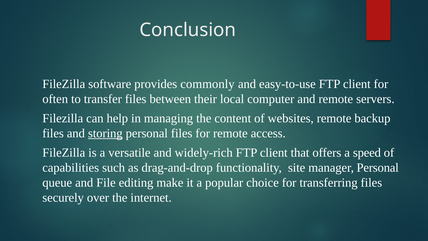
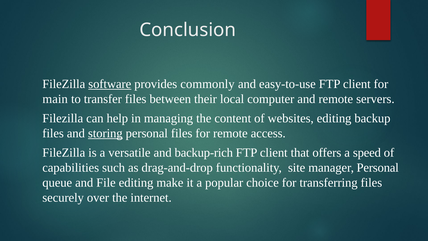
software underline: none -> present (110, 84)
often: often -> main (55, 99)
websites remote: remote -> editing (334, 118)
widely-rich: widely-rich -> backup-rich (204, 153)
